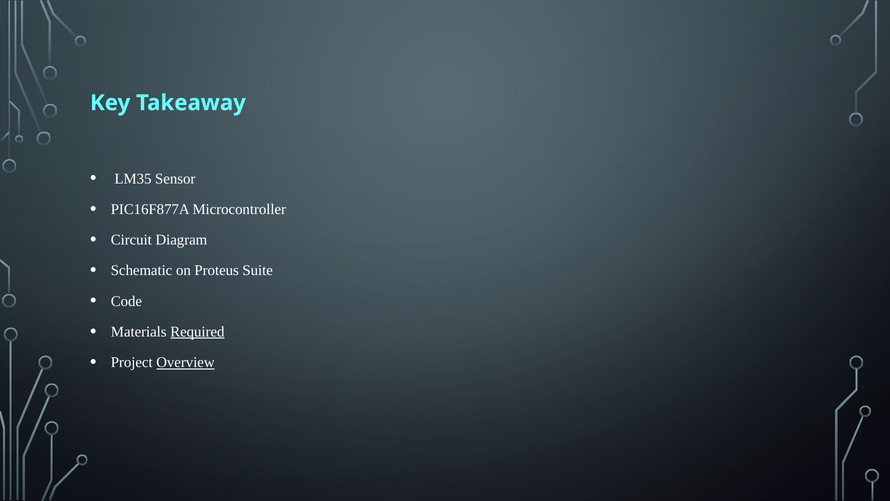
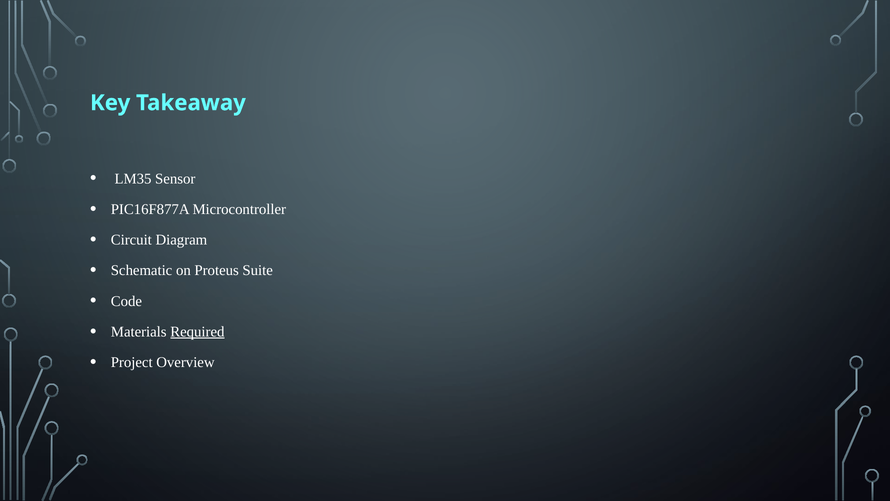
Overview underline: present -> none (185, 362)
